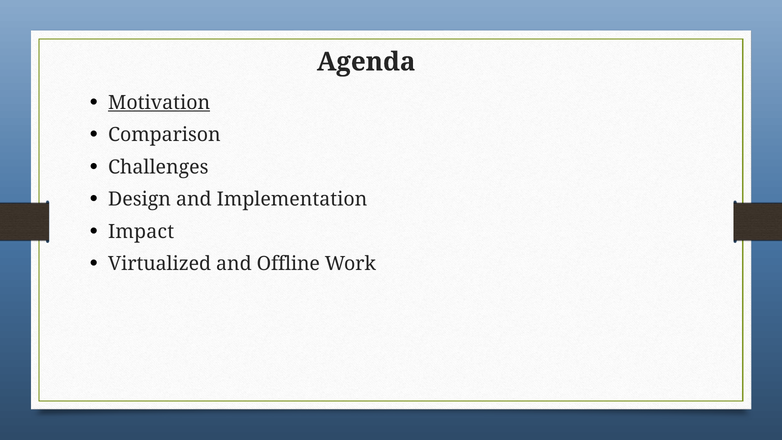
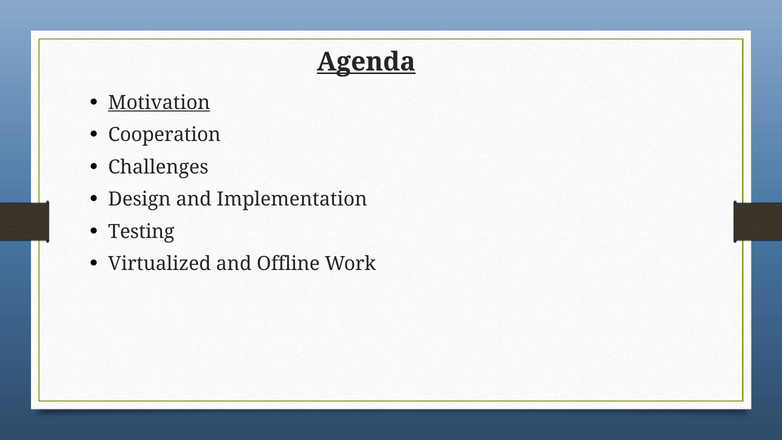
Agenda underline: none -> present (366, 62)
Comparison: Comparison -> Cooperation (164, 135)
Impact: Impact -> Testing (141, 232)
